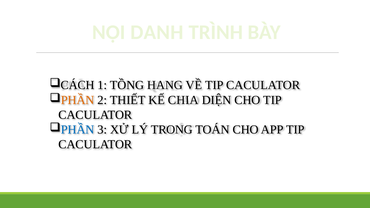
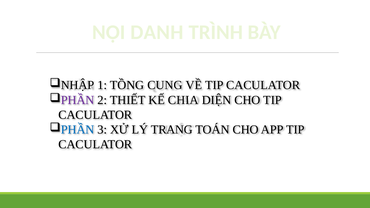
CÁCH: CÁCH -> NHẬP (78, 85)
HANG: HANG -> CUNG (165, 85)
PHẦN colour: orange -> purple (78, 100)
TRONG: TRONG -> TRANG (172, 130)
